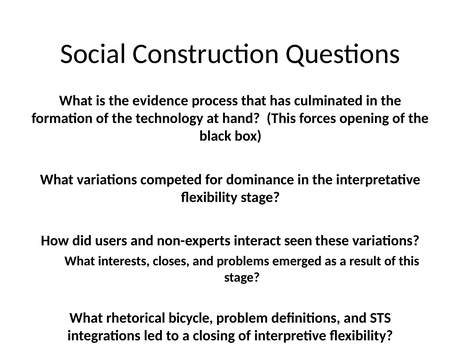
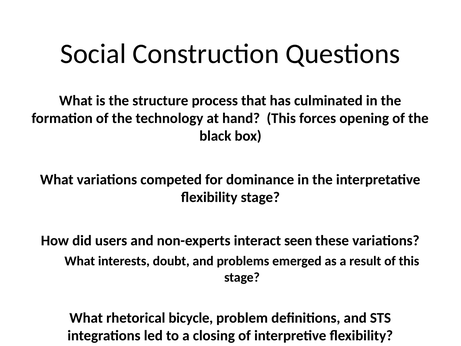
evidence: evidence -> structure (160, 101)
closes: closes -> doubt (171, 261)
